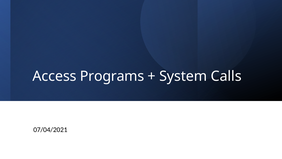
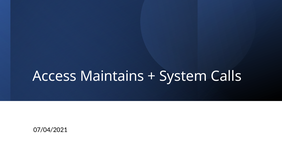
Programs: Programs -> Maintains (112, 76)
